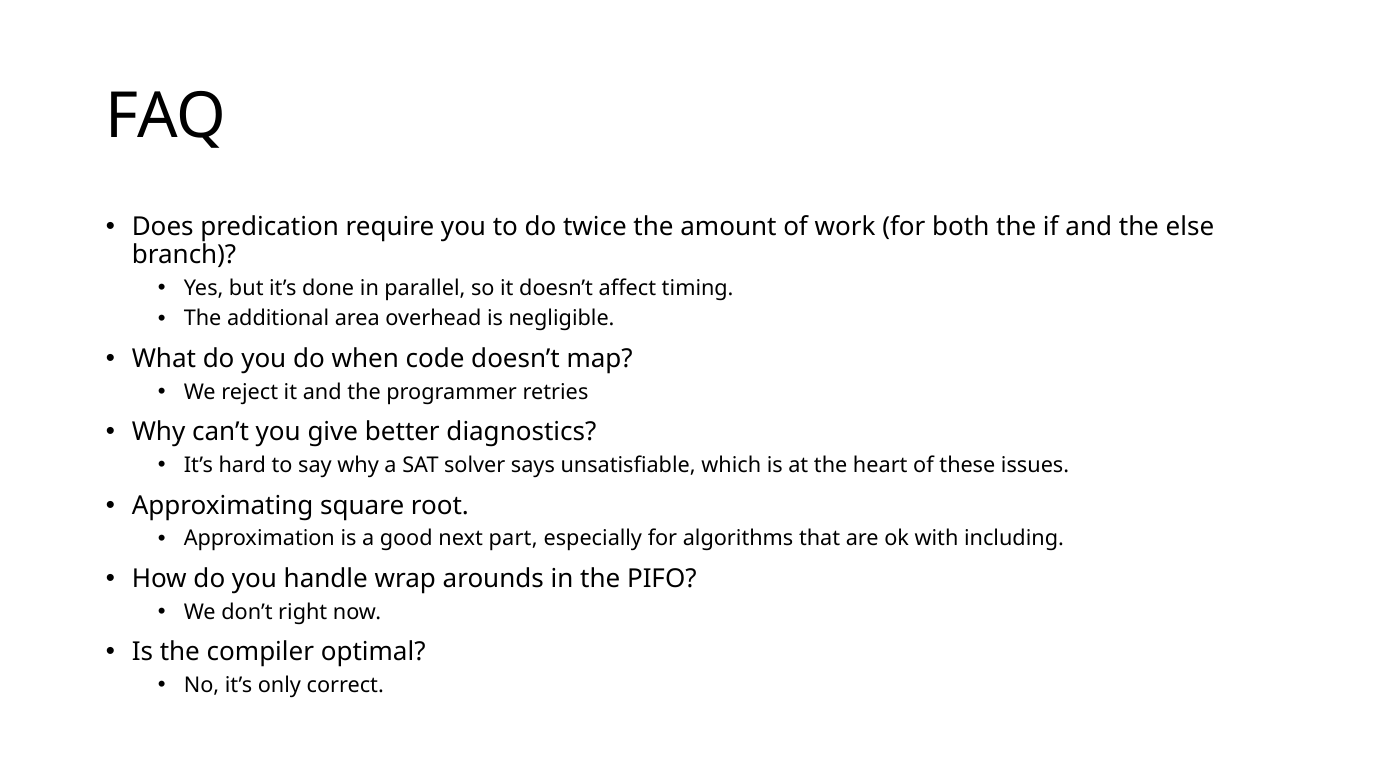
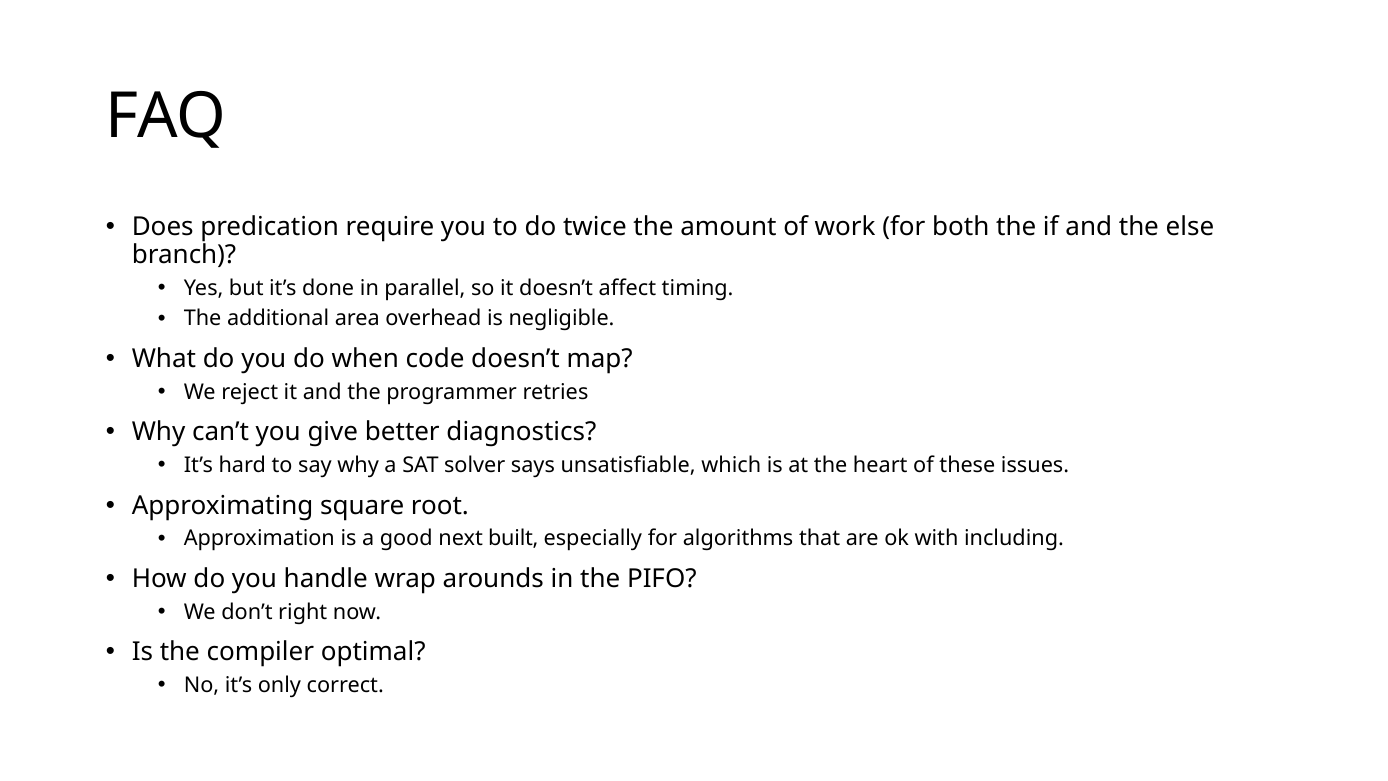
part: part -> built (513, 538)
